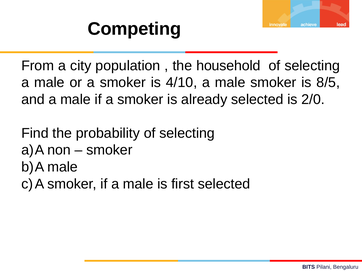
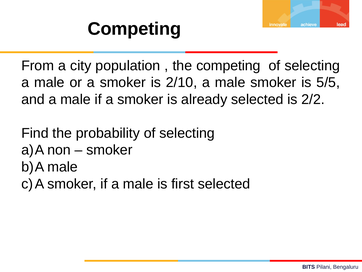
the household: household -> competing (228, 66)
4/10: 4/10 -> 2/10 (182, 82)
8/5: 8/5 -> 5/5 (328, 82)
2/0: 2/0 -> 2/2 (313, 99)
